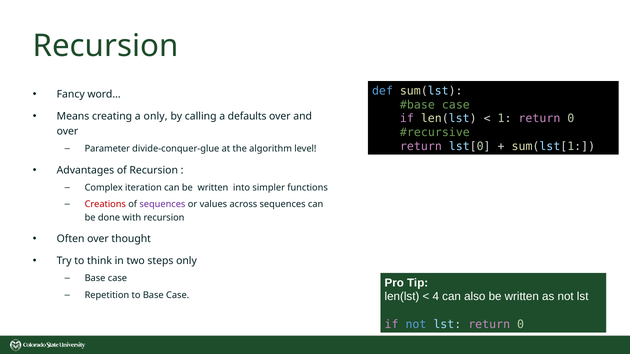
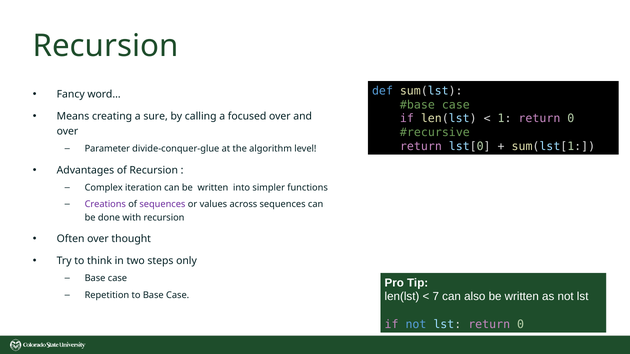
a only: only -> sure (156, 117)
defaults: defaults -> focused (247, 117)
Creations colour: red -> purple (105, 205)
4: 4 -> 7 (436, 297)
